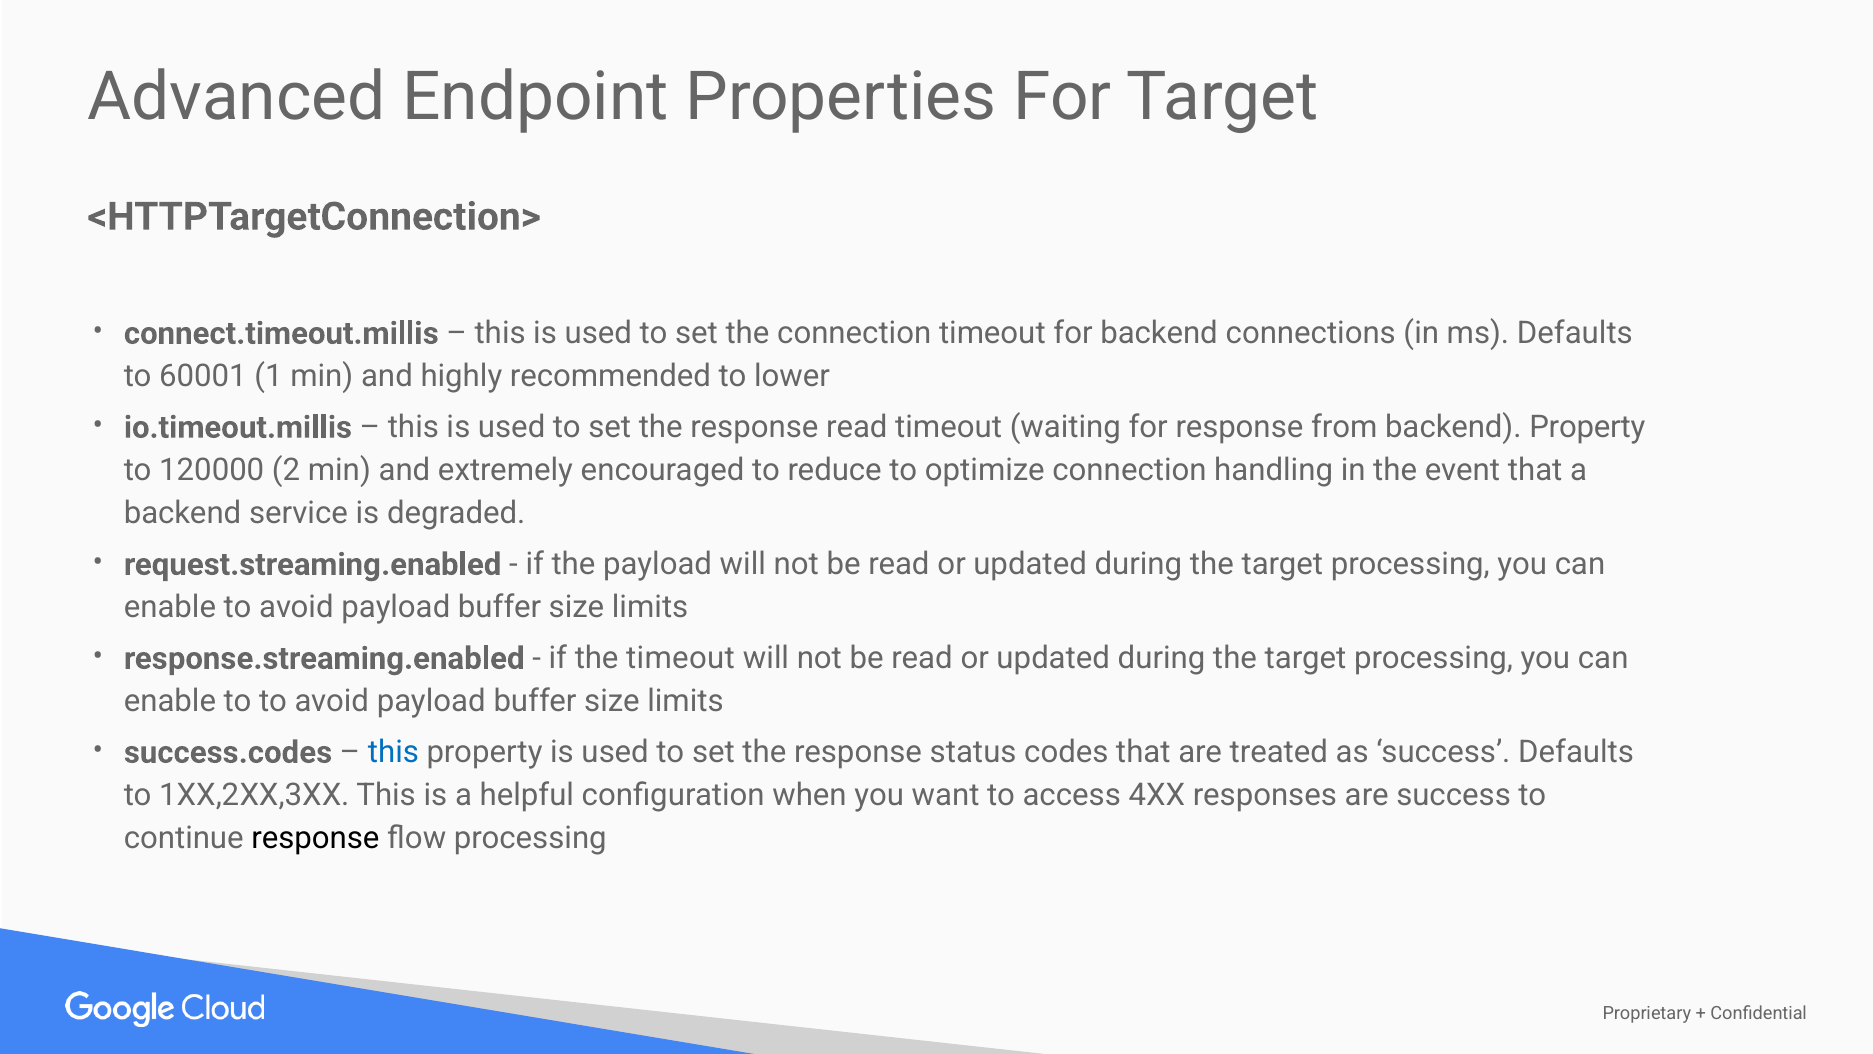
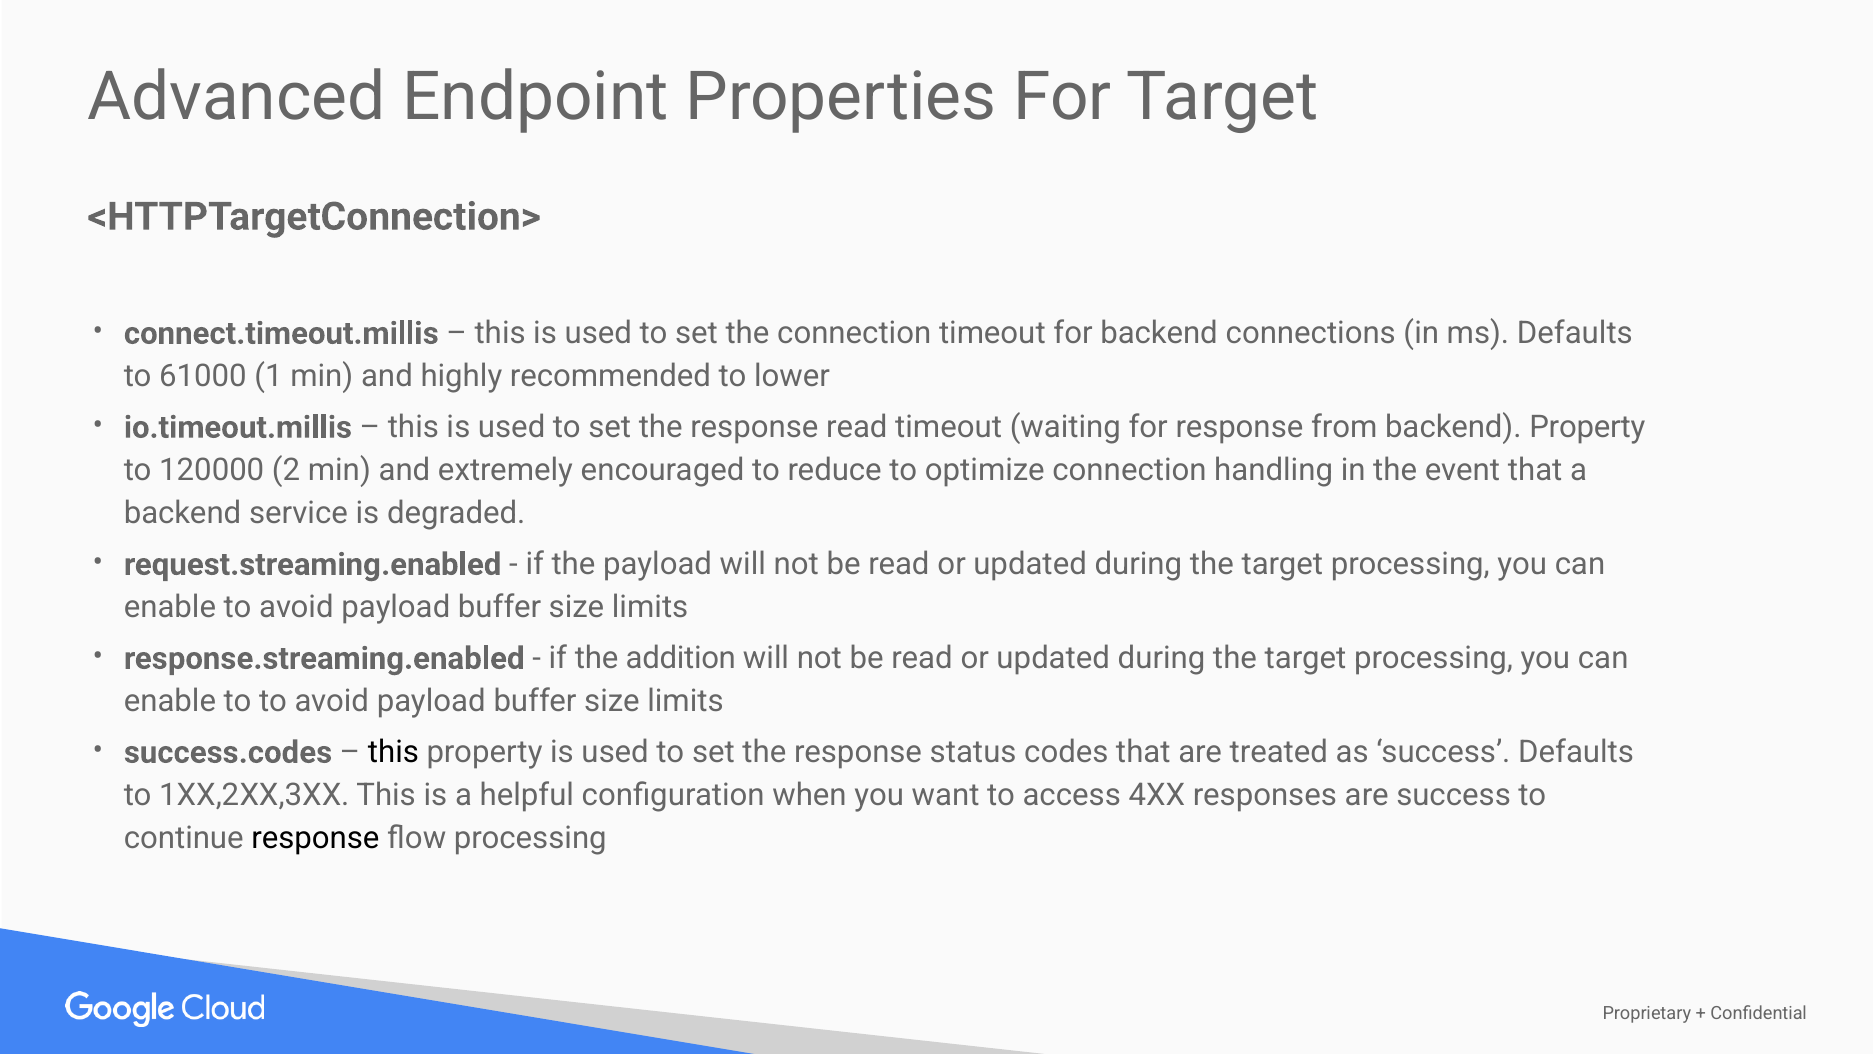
60001: 60001 -> 61000 (203, 376)
the timeout: timeout -> addition (681, 658)
this colour: blue -> black (393, 752)
